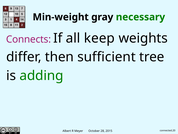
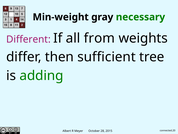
Connects: Connects -> Different (28, 39)
keep: keep -> from (99, 38)
